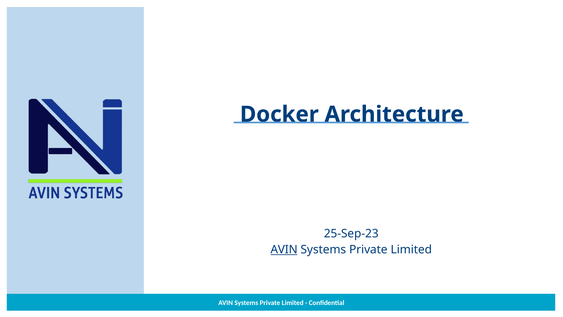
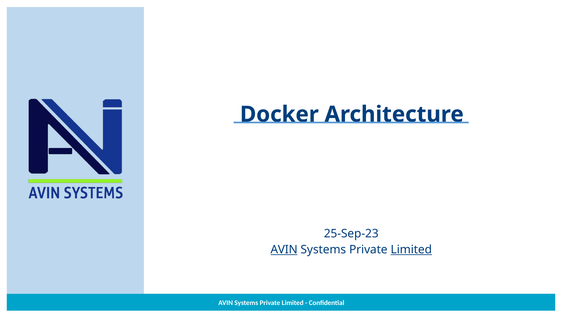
Limited underline: none -> present (411, 249)
